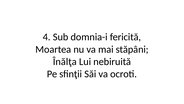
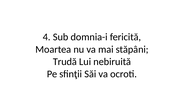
Înălţa: Înălţa -> Trudă (65, 61)
